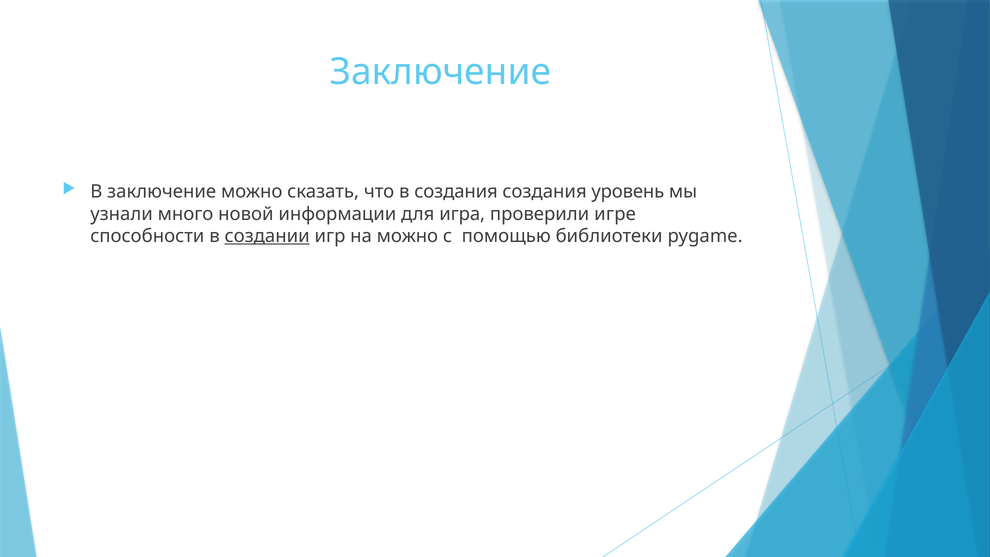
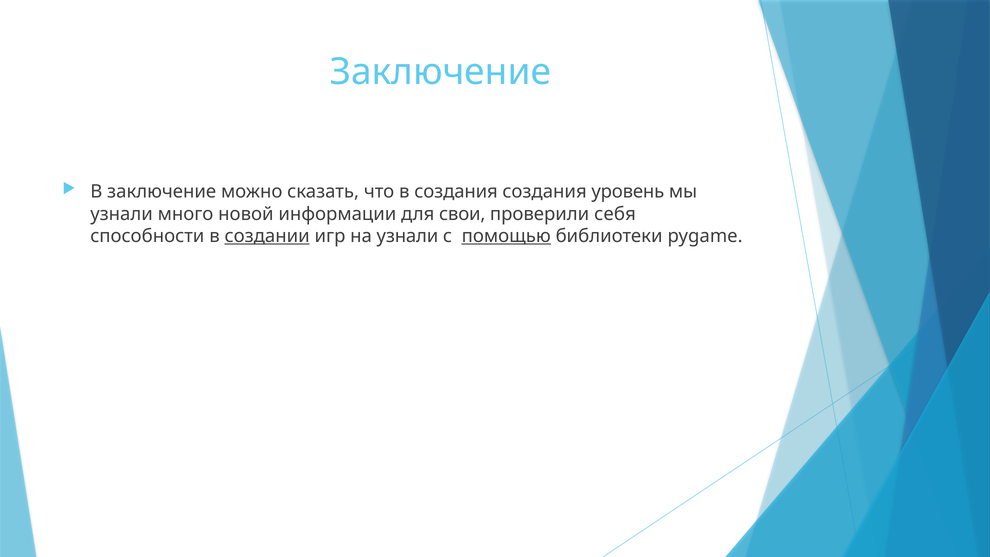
игра: игра -> свои (462, 214)
игре: игре -> себя (615, 214)
на можно: можно -> узнали (407, 236)
помощью underline: none -> present (506, 236)
